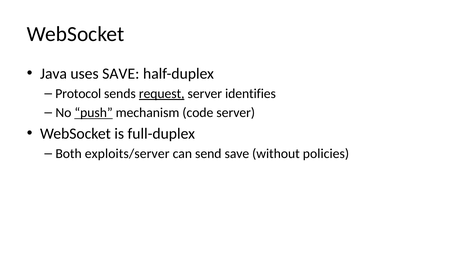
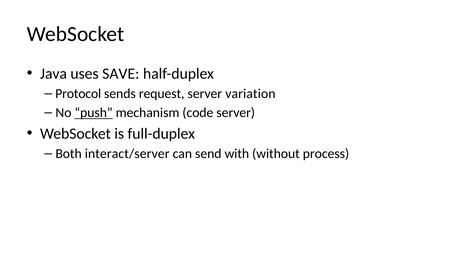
request underline: present -> none (162, 94)
identifies: identifies -> variation (250, 94)
exploits/server: exploits/server -> interact/server (127, 154)
send save: save -> with (237, 154)
policies: policies -> process (326, 154)
